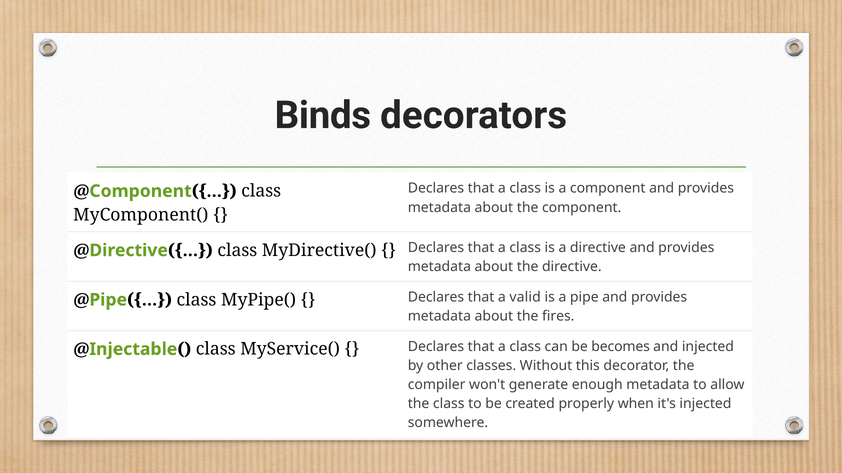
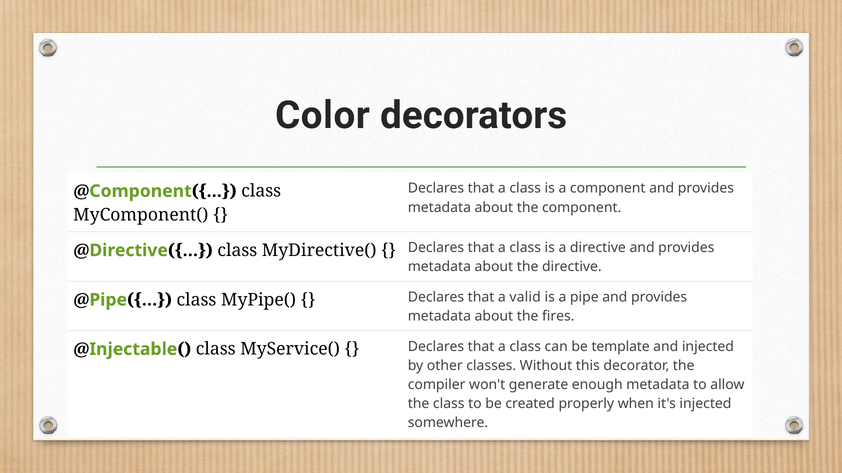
Binds: Binds -> Color (322, 116)
becomes: becomes -> template (621, 347)
